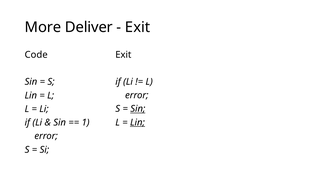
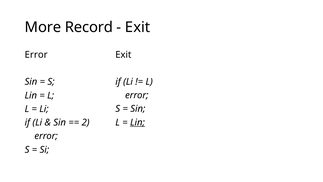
Deliver: Deliver -> Record (89, 27)
Code: Code -> Error (36, 55)
Sin underline: present -> none (138, 109)
1: 1 -> 2 (86, 122)
